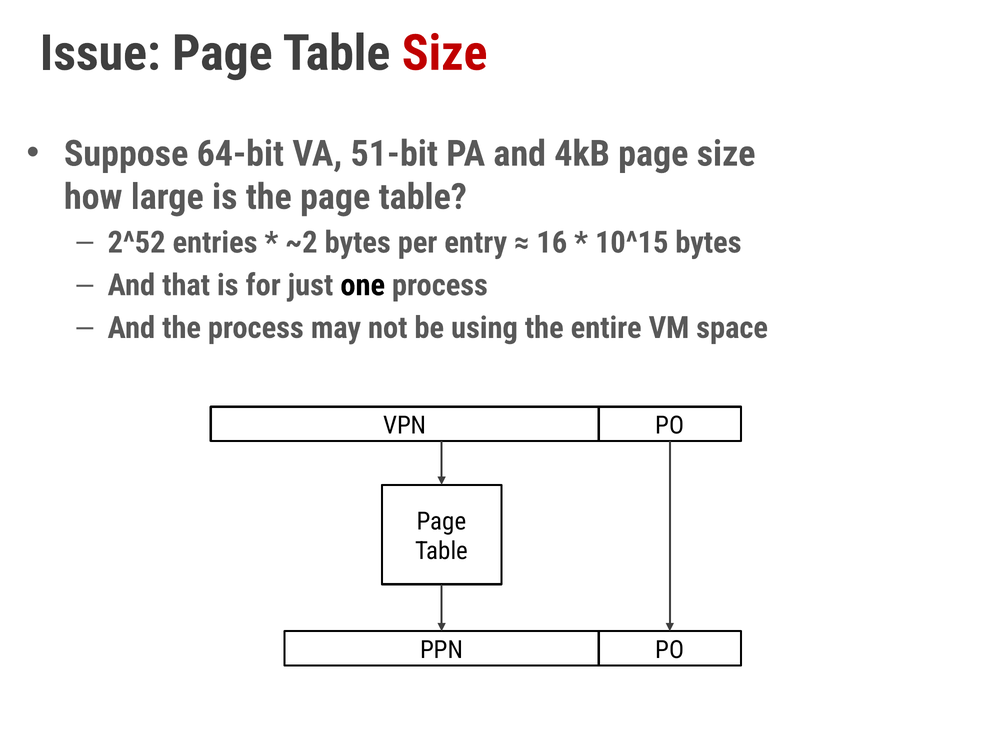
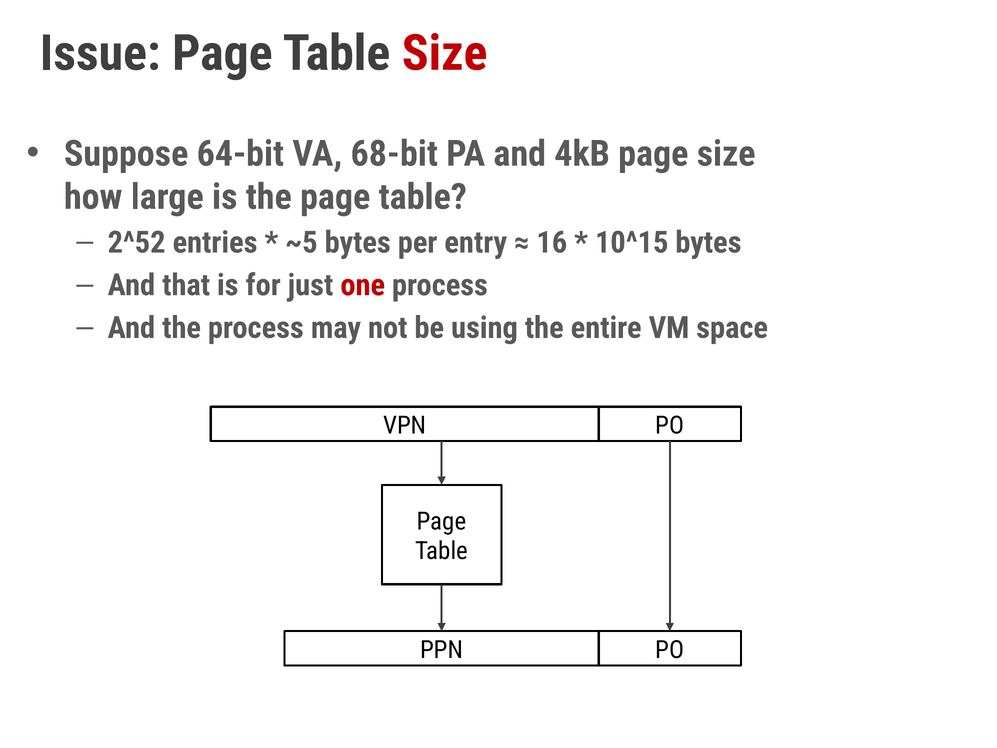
51-bit: 51-bit -> 68-bit (394, 154)
~2: ~2 -> ~5 (301, 242)
one colour: black -> red (363, 285)
